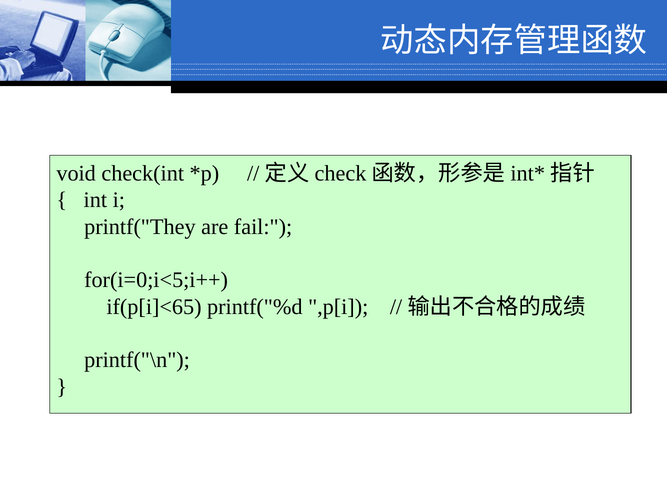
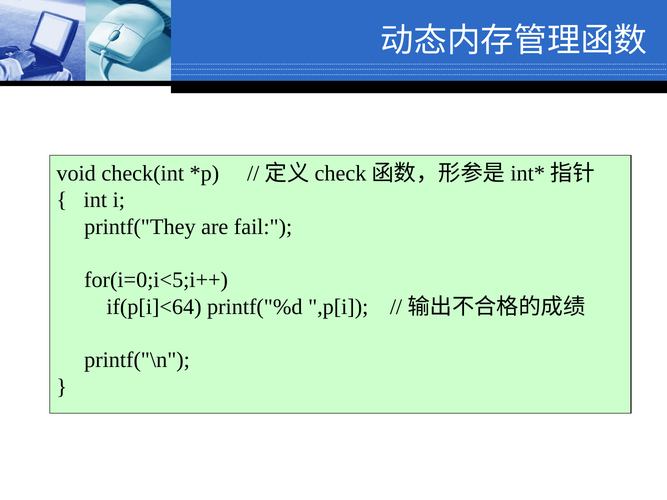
if(p[i]<65: if(p[i]<65 -> if(p[i]<64 (154, 307)
